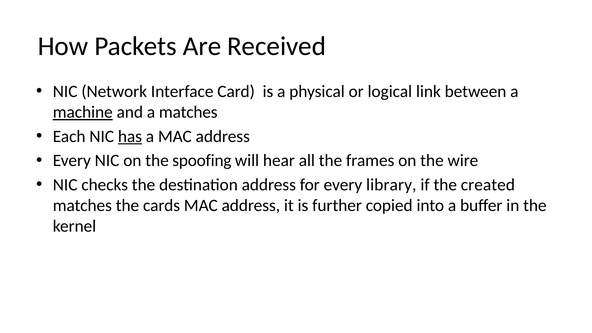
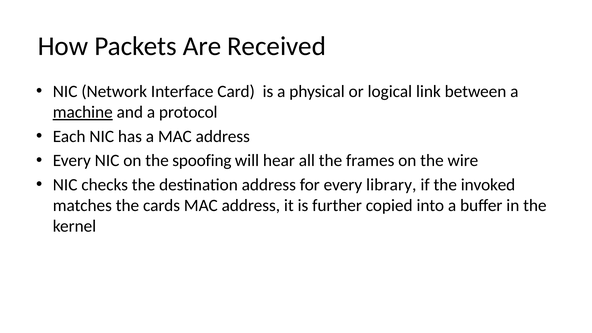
a matches: matches -> protocol (188, 112)
has underline: present -> none (130, 136)
created: created -> invoked (488, 185)
